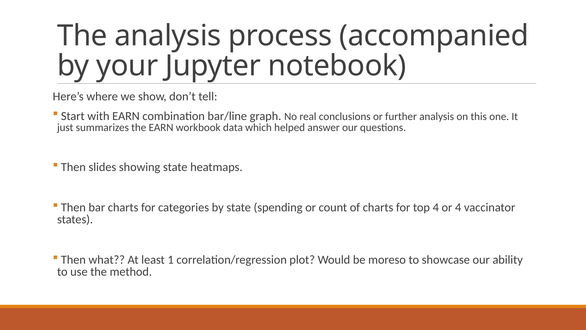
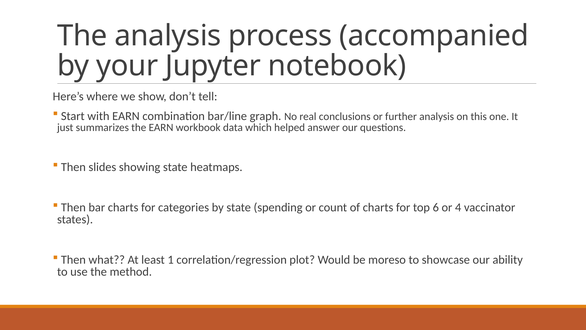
top 4: 4 -> 6 (436, 207)
